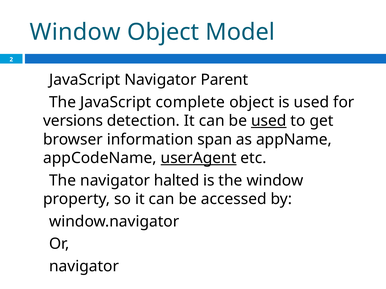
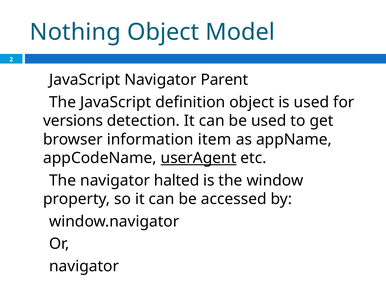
Window: Window -> Nothing (75, 32)
complete: complete -> definition (190, 102)
used underline: present -> none (269, 121)
span: span -> item (215, 140)
